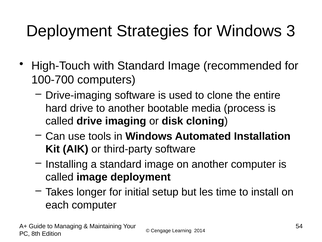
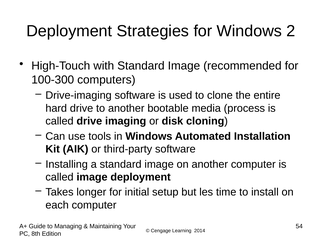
3: 3 -> 2 (291, 31)
100-700: 100-700 -> 100-300 (53, 80)
